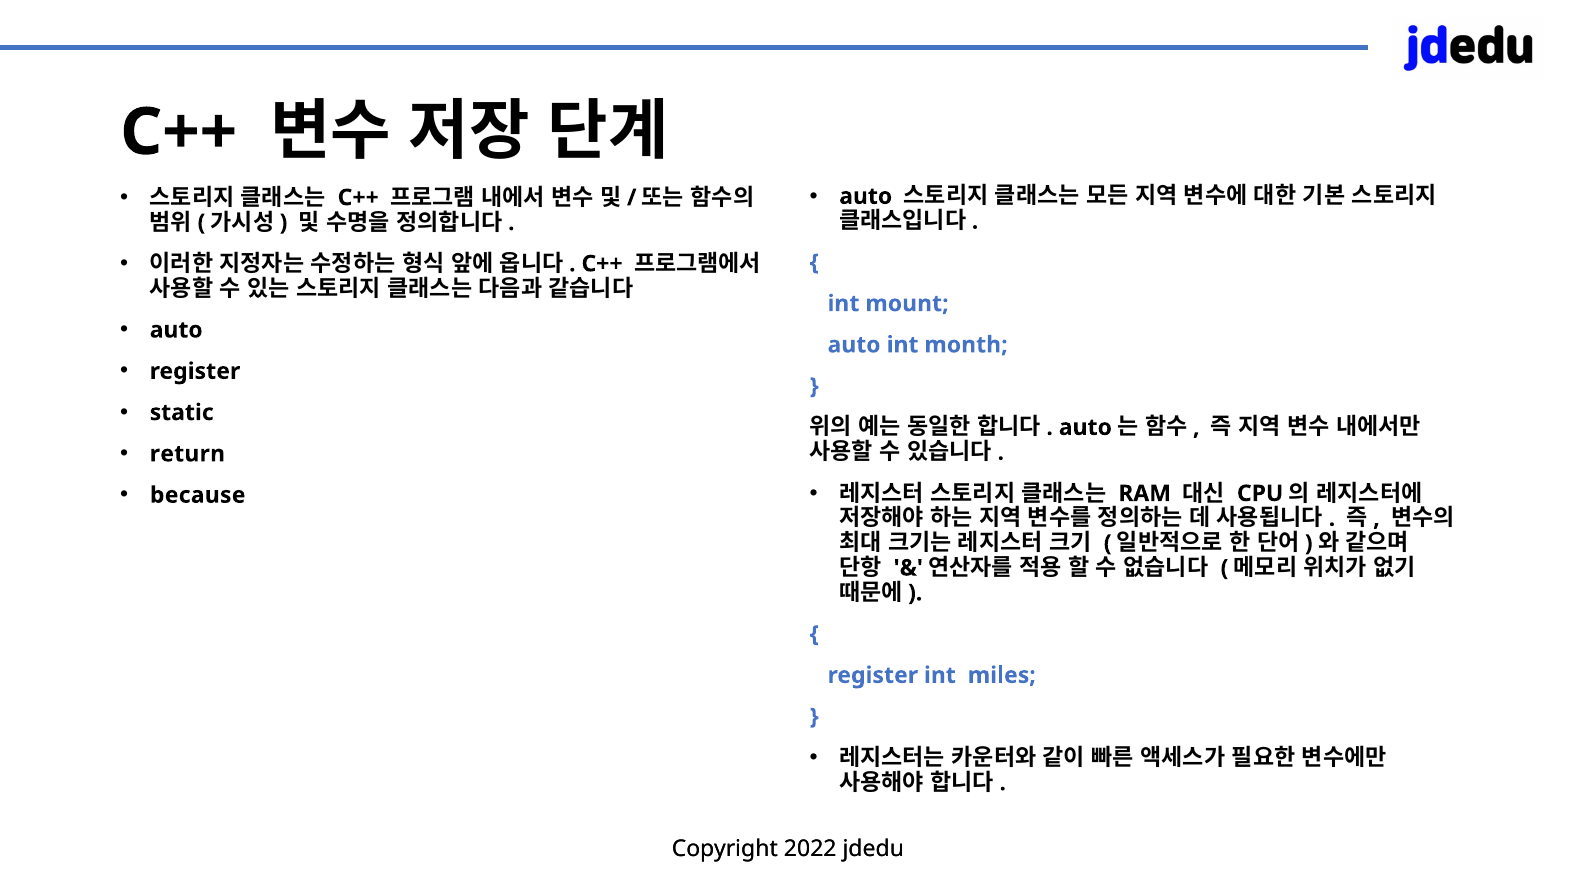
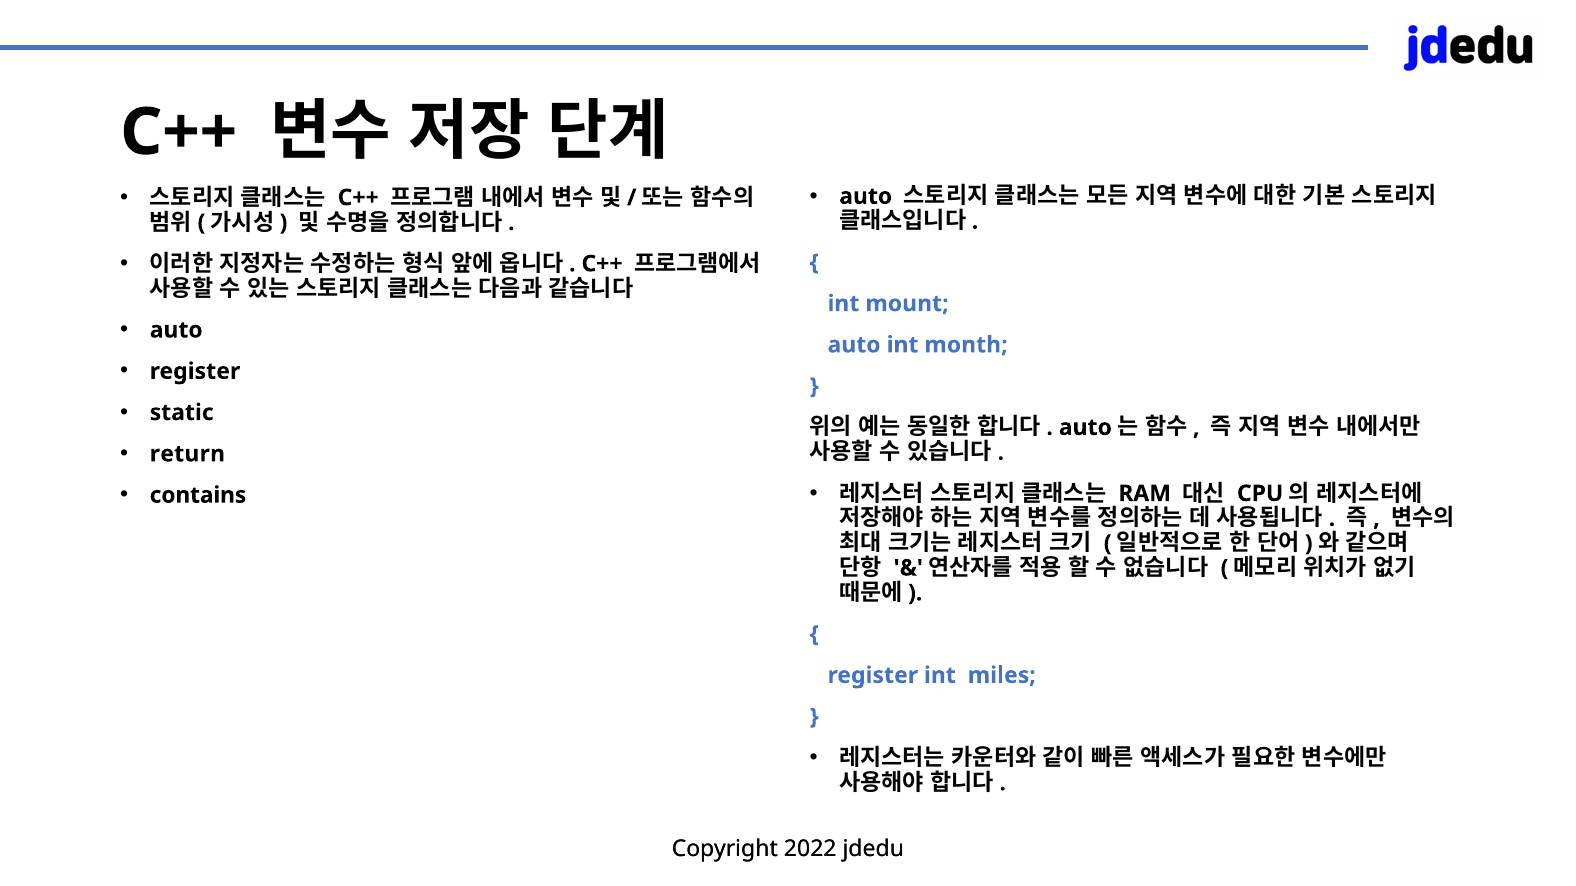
because: because -> contains (198, 495)
